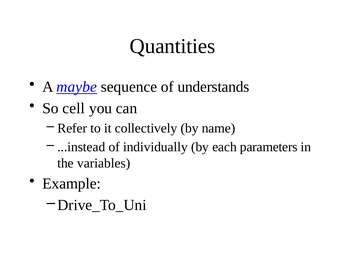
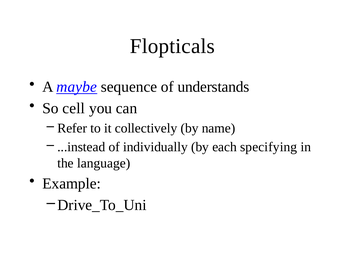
Quantities: Quantities -> Flopticals (172, 46)
parameters: parameters -> specifying (269, 147)
variables: variables -> language (104, 163)
